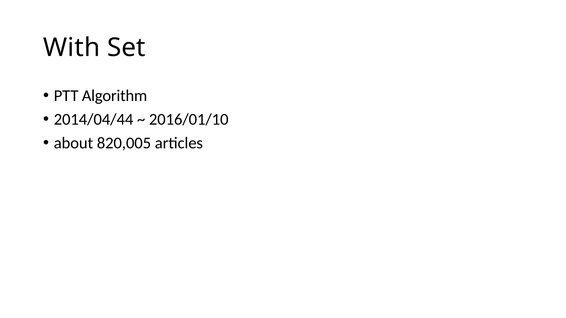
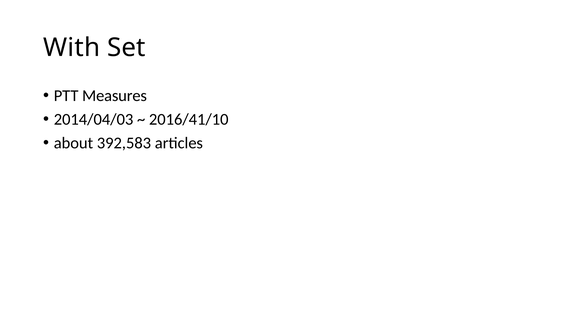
Algorithm: Algorithm -> Measures (115, 96)
2014/04/44: 2014/04/44 -> 2014/04/03 (94, 119)
2016/01/10: 2016/01/10 -> 2016/41/10 (189, 119)
820,005: 820,005 -> 392,583 (124, 143)
